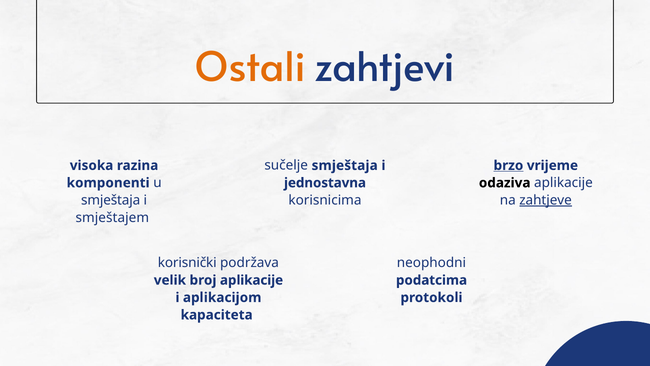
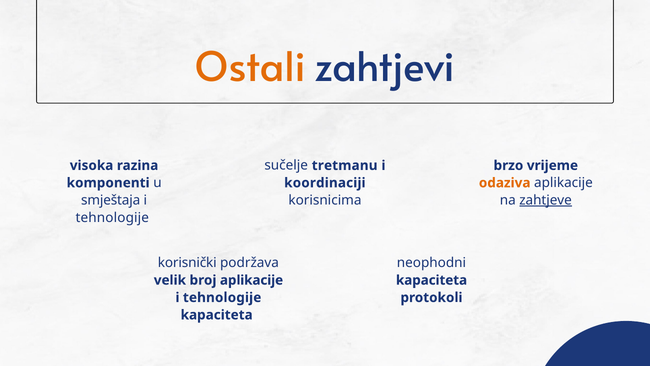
sučelje smještaja: smještaja -> tretmanu (345, 165)
brzo underline: present -> none (508, 165)
jednostavna: jednostavna -> koordinaciji (325, 183)
odaziva colour: black -> orange (505, 183)
smještajem: smještajem -> tehnologije (112, 217)
podatcima: podatcima -> kapaciteta (432, 280)
aplikacijom: aplikacijom -> tehnologije (222, 297)
